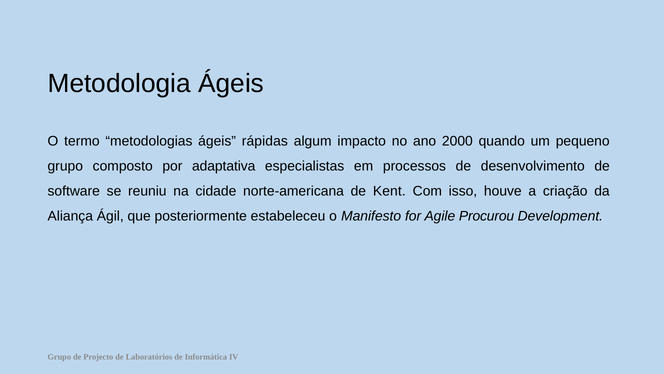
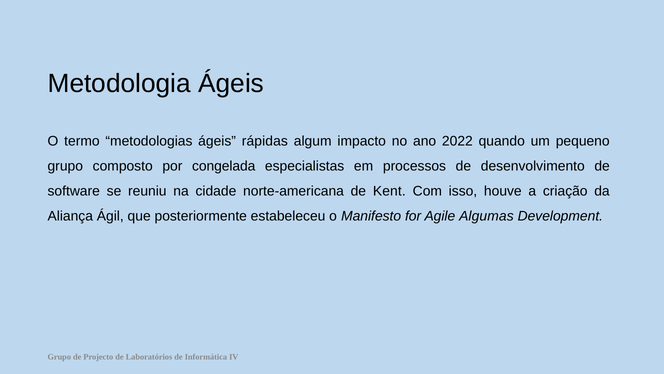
2000: 2000 -> 2022 (457, 141)
adaptativa: adaptativa -> congelada (224, 166)
Procurou: Procurou -> Algumas (486, 216)
